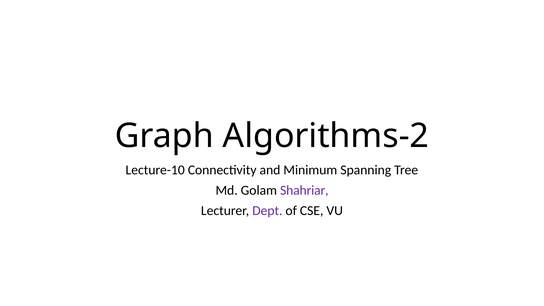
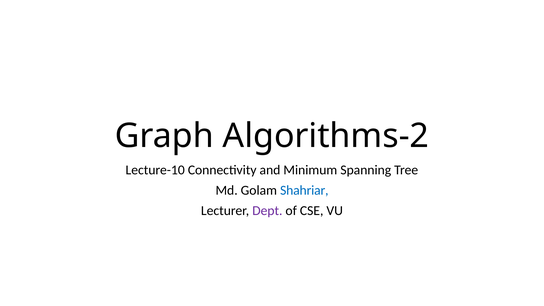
Shahriar colour: purple -> blue (304, 190)
